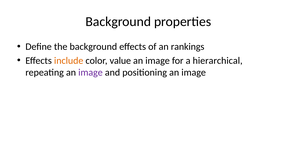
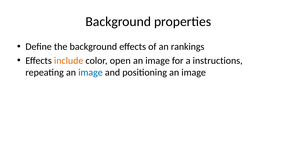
value: value -> open (120, 61)
hierarchical: hierarchical -> instructions (218, 61)
image colour: purple -> blue (90, 72)
